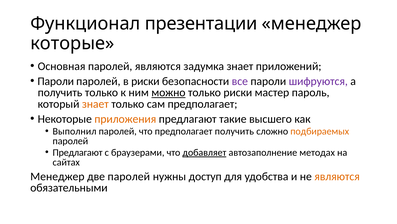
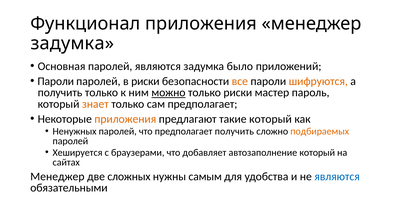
Функционал презентации: презентации -> приложения (201, 24)
которые: которые -> задумка (72, 43)
задумка знает: знает -> было (240, 66)
все colour: purple -> orange (240, 81)
шифруются colour: purple -> orange (318, 81)
такие высшего: высшего -> который (270, 119)
Выполнил: Выполнил -> Ненужных (75, 131)
Предлагают: Предлагают -> Хешируется (78, 152)
добавляет underline: present -> none (204, 152)
автозаполнение методах: методах -> который (317, 152)
две паролей: паролей -> сложных (129, 176)
доступ: доступ -> самым (205, 176)
являются colour: orange -> blue (337, 176)
